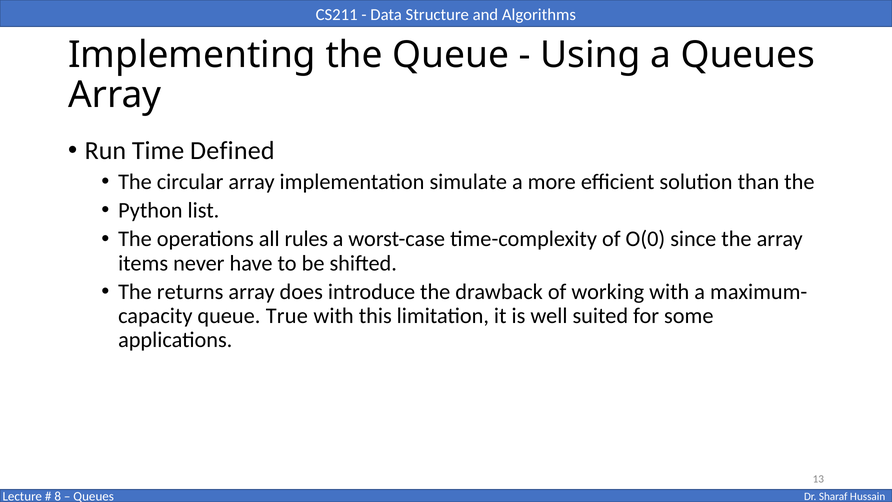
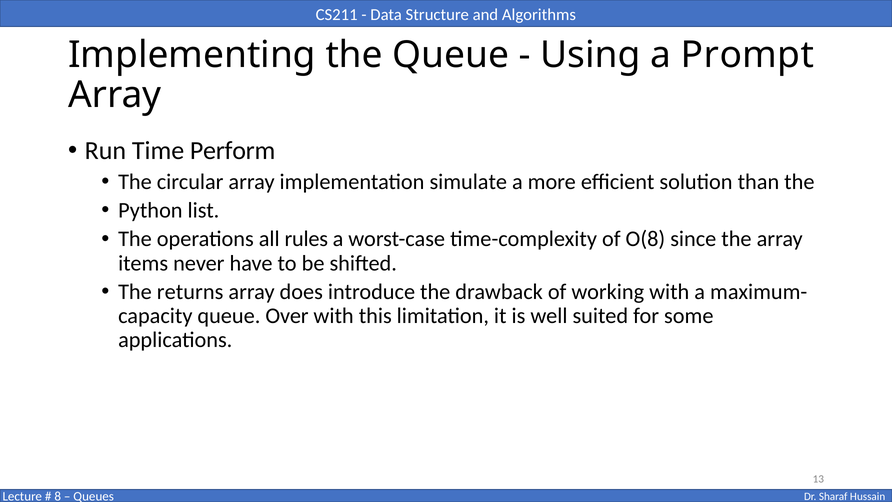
a Queues: Queues -> Prompt (748, 55)
Defined: Defined -> Perform (233, 151)
O(0: O(0 -> O(8 (645, 239)
True: True -> Over (287, 316)
